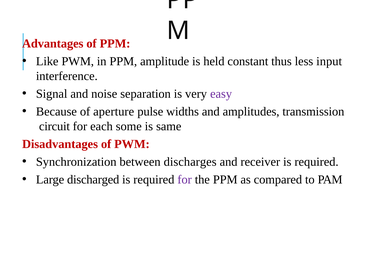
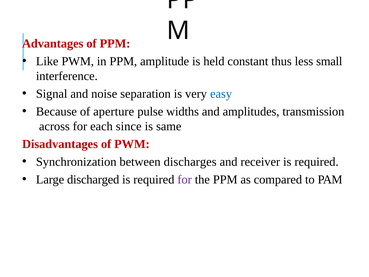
input: input -> small (329, 61)
easy colour: purple -> blue (221, 94)
circuit: circuit -> across (54, 126)
some: some -> since (129, 126)
